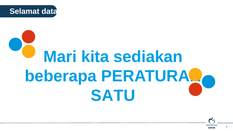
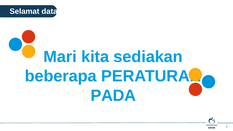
SATU: SATU -> PADA (113, 96)
